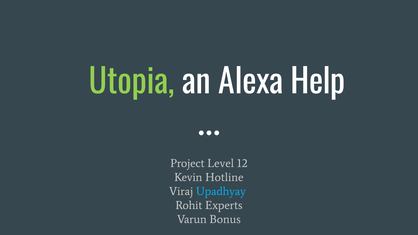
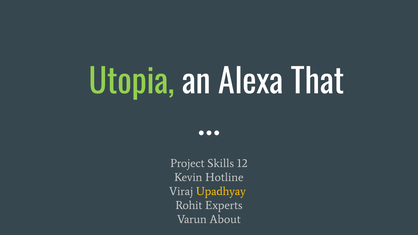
Help: Help -> That (318, 83)
Level: Level -> Skills (221, 164)
Upadhyay colour: light blue -> yellow (221, 191)
Bonus: Bonus -> About (225, 219)
